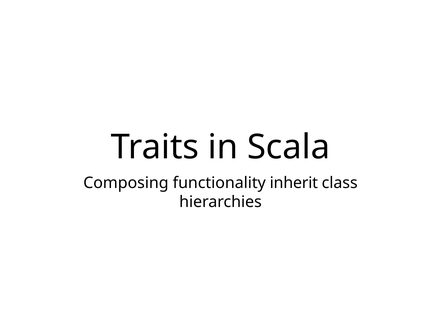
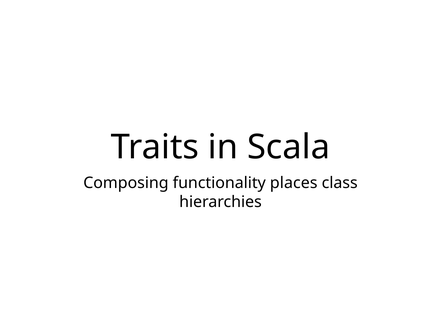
inherit: inherit -> places (294, 183)
